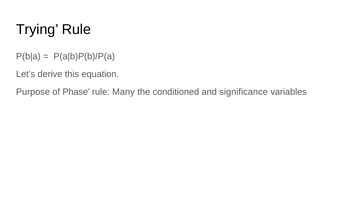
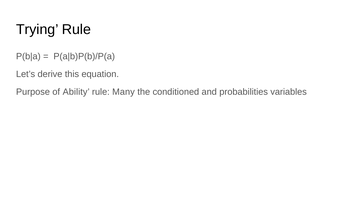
Phase: Phase -> Ability (76, 92)
significance: significance -> probabilities (244, 92)
